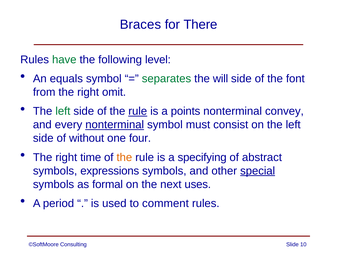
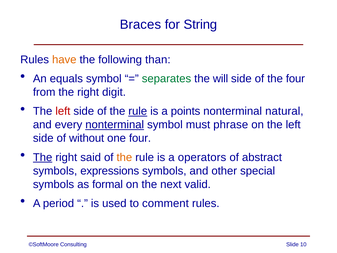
There: There -> String (200, 25)
have colour: green -> orange (64, 59)
level: level -> than (158, 59)
the font: font -> four (295, 79)
omit: omit -> digit (114, 92)
left colour: green -> red (63, 111)
convey: convey -> natural (284, 111)
consist: consist -> phrase (231, 125)
The underline: none -> present (43, 157)
time: time -> said (91, 157)
specifying: specifying -> operators (202, 157)
special underline: present -> none (258, 171)
uses: uses -> valid (198, 184)
